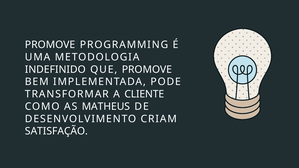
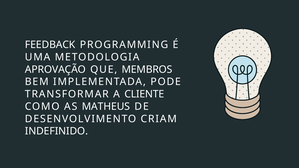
PROMOVE: PROMOVE -> FEEDBACK (50, 45)
INDEFINIDO: INDEFINIDO -> APROVAÇÃO (55, 70)
QUE PROMOVE: PROMOVE -> MEMBROS (147, 70)
SATISFAÇÃO: SATISFAÇÃO -> INDEFINIDO (56, 131)
